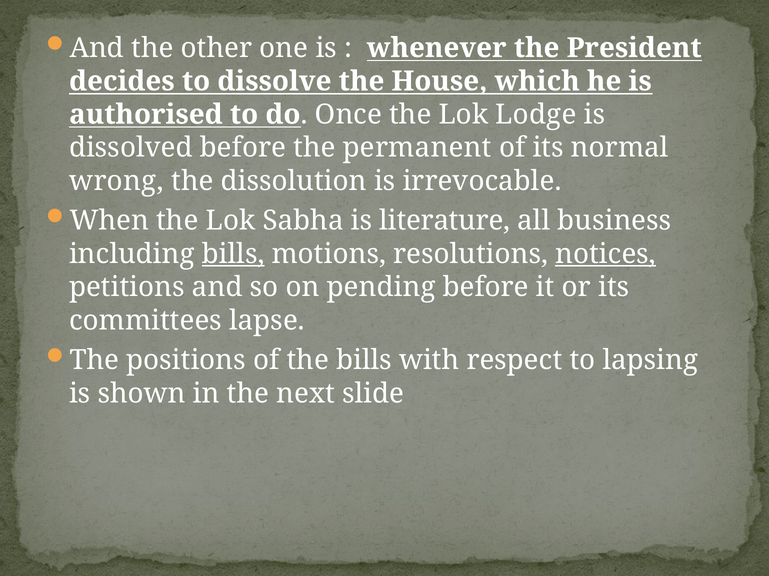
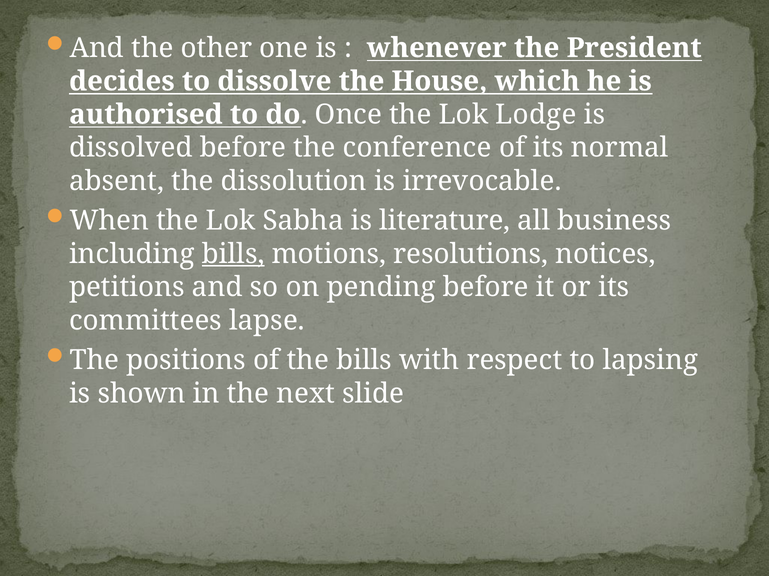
permanent: permanent -> conference (417, 148)
wrong: wrong -> absent (117, 181)
notices underline: present -> none (606, 254)
